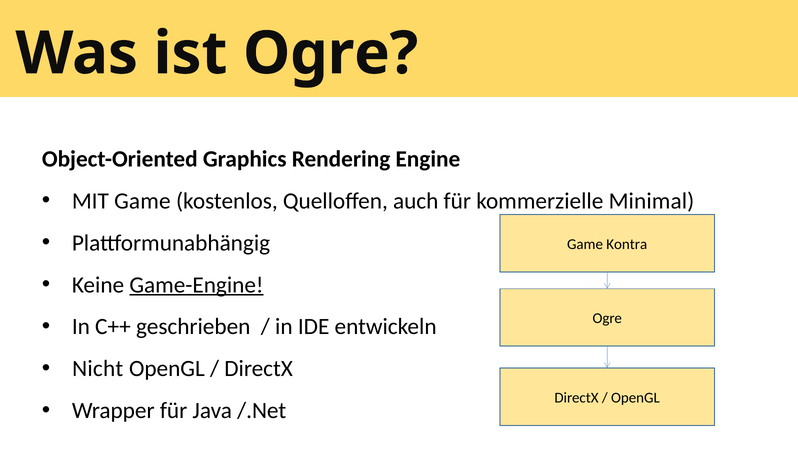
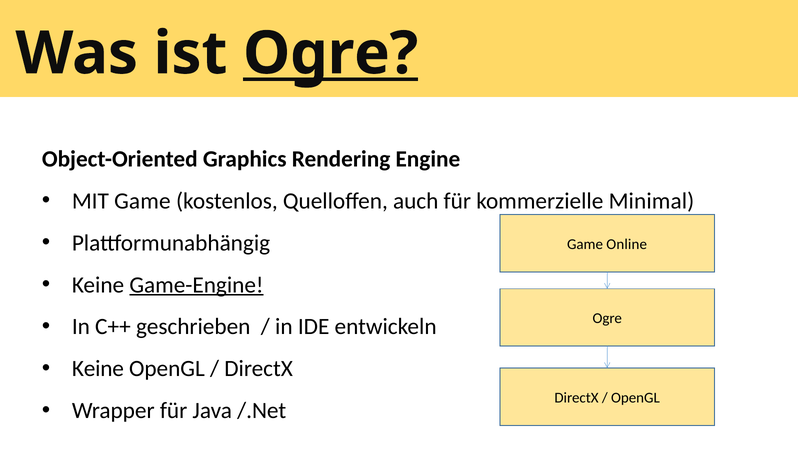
Ogre underline: none -> present (331, 54)
Kontra: Kontra -> Online (627, 244)
Nicht: Nicht -> Keine (98, 369)
